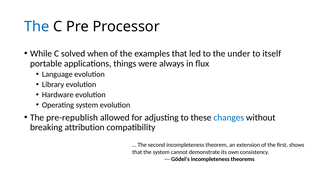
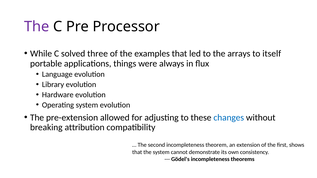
The colour: blue -> purple (37, 27)
when: when -> three (98, 54)
under: under -> arrays (239, 54)
pre-republish: pre-republish -> pre-extension (72, 118)
